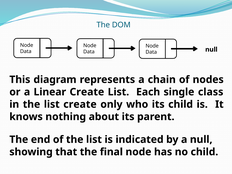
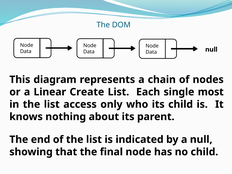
class: class -> most (211, 92)
list create: create -> access (80, 104)
